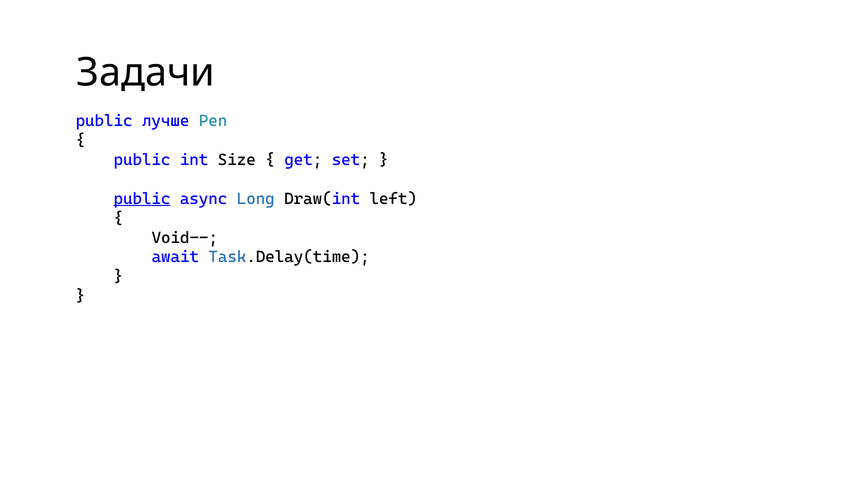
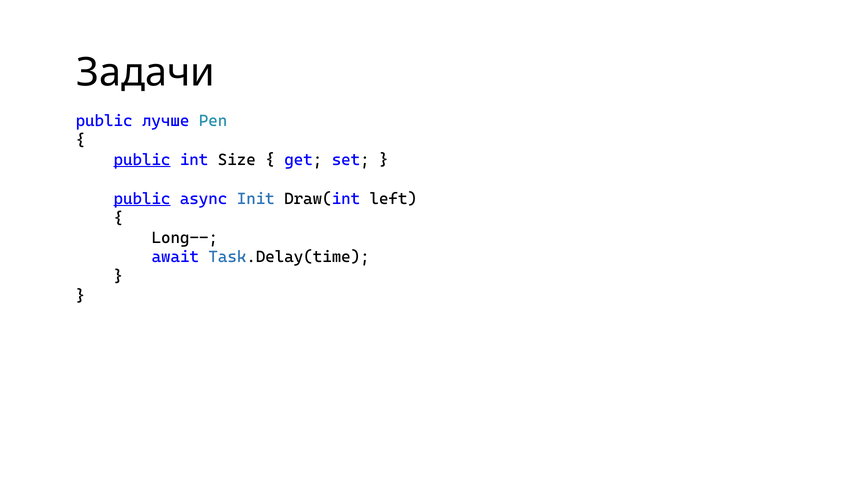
public underline: none -> present (142, 160)
Long: Long -> Init (256, 199)
Void--: Void-- -> Long-- (185, 237)
